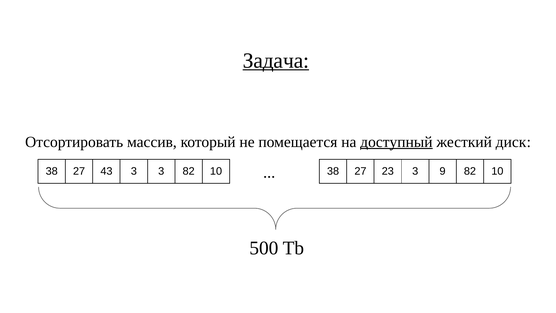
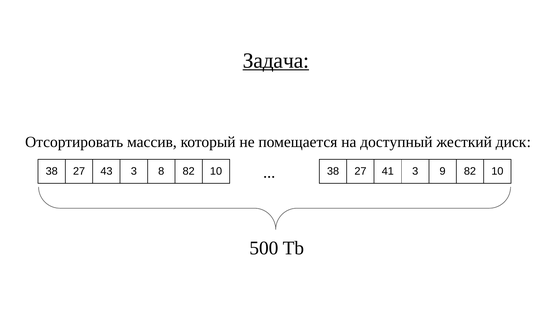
доступный underline: present -> none (396, 142)
3 3: 3 -> 8 (161, 171)
23: 23 -> 41 (388, 171)
